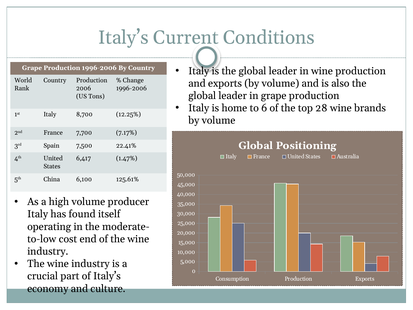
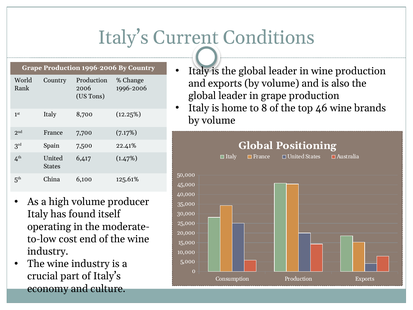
6: 6 -> 8 (264, 108)
28: 28 -> 46 (321, 108)
